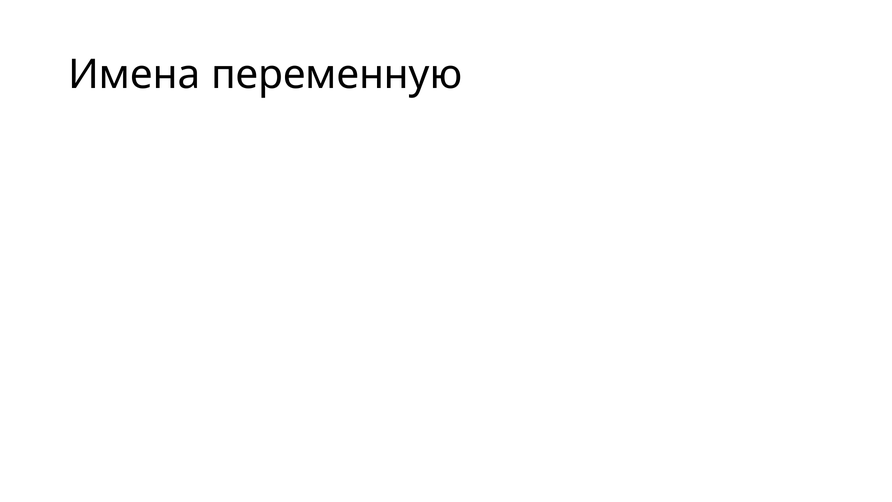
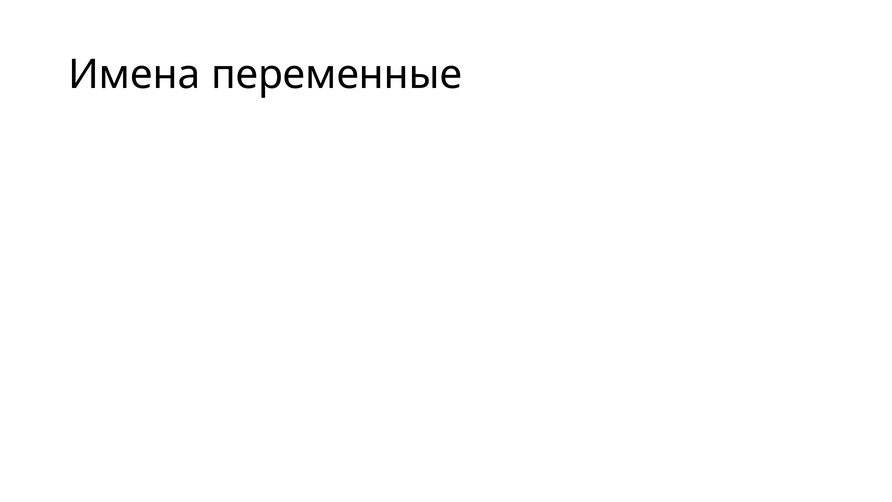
переменную: переменную -> переменные (337, 75)
